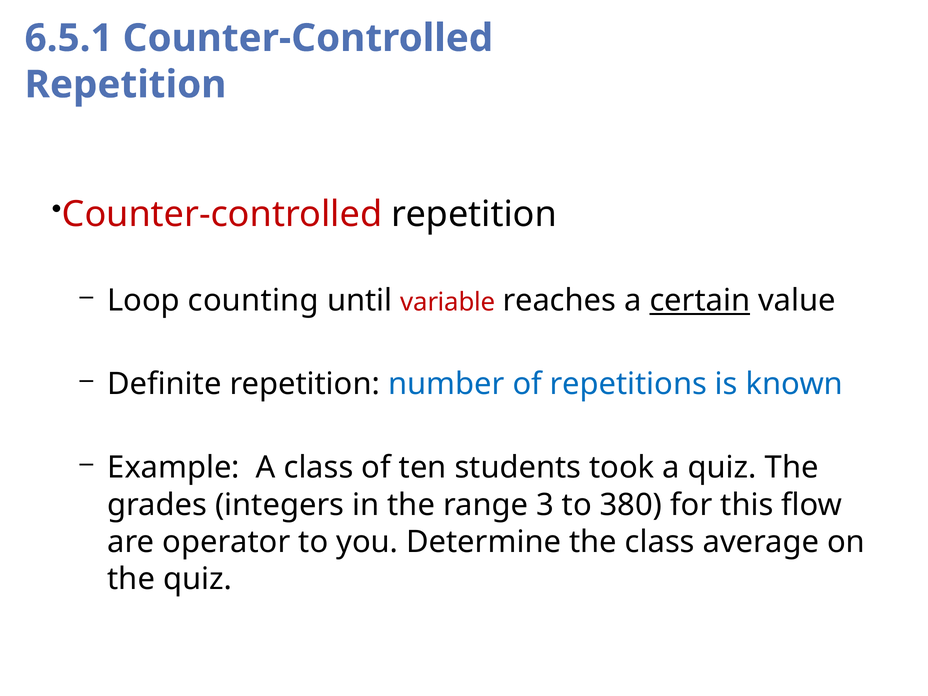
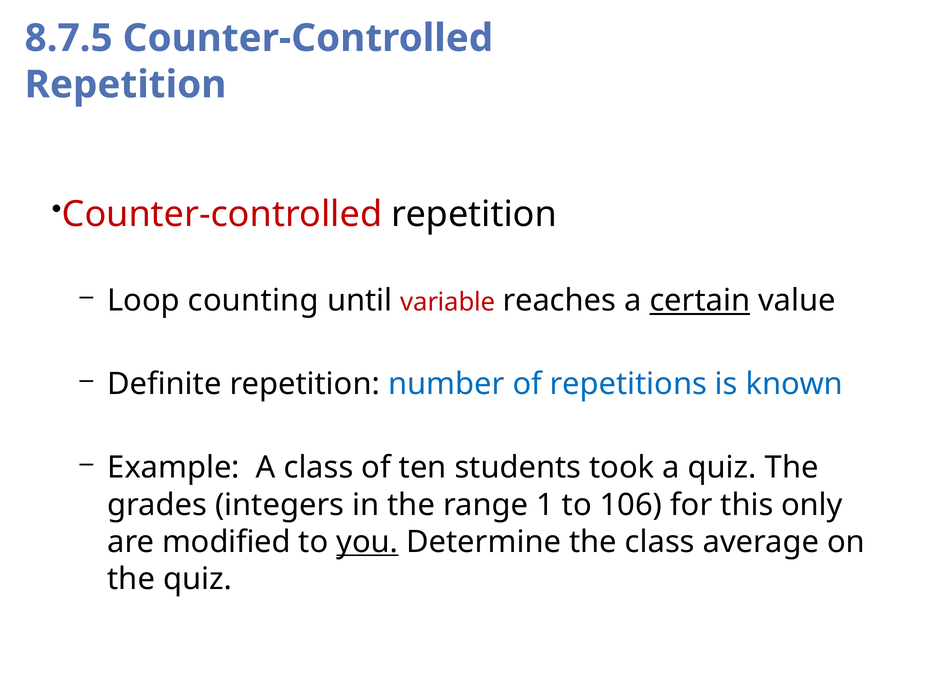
6.5.1: 6.5.1 -> 8.7.5 (69, 38)
3: 3 -> 1 (545, 505)
380: 380 -> 106 (631, 505)
flow: flow -> only (812, 505)
operator: operator -> modified (226, 542)
you underline: none -> present (367, 542)
